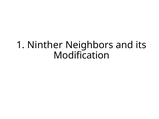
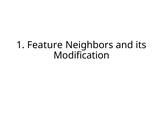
Ninther: Ninther -> Feature (45, 45)
